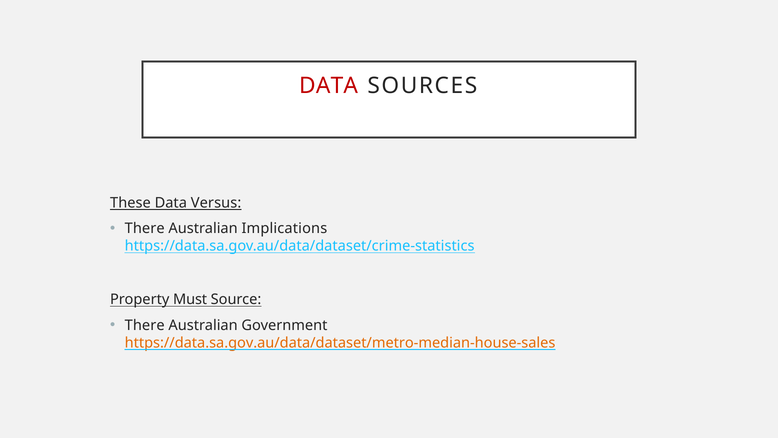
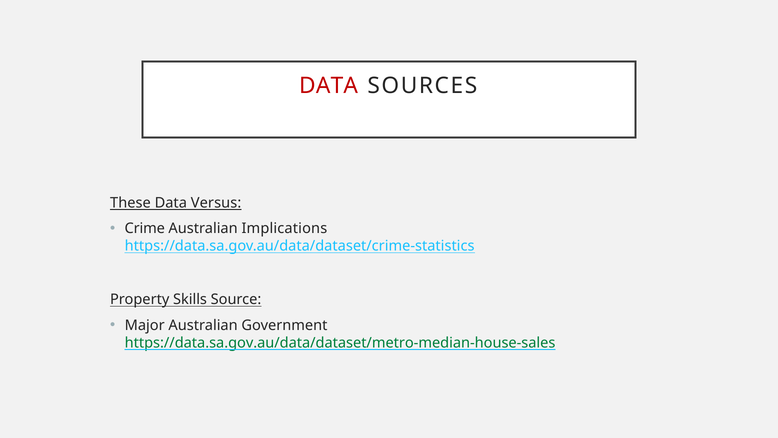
There: There -> Crime (145, 228)
Must: Must -> Skills (190, 299)
There: There -> Major (145, 325)
https://data.sa.gov.au/data/dataset/metro-median-house-sales colour: orange -> green (340, 343)
